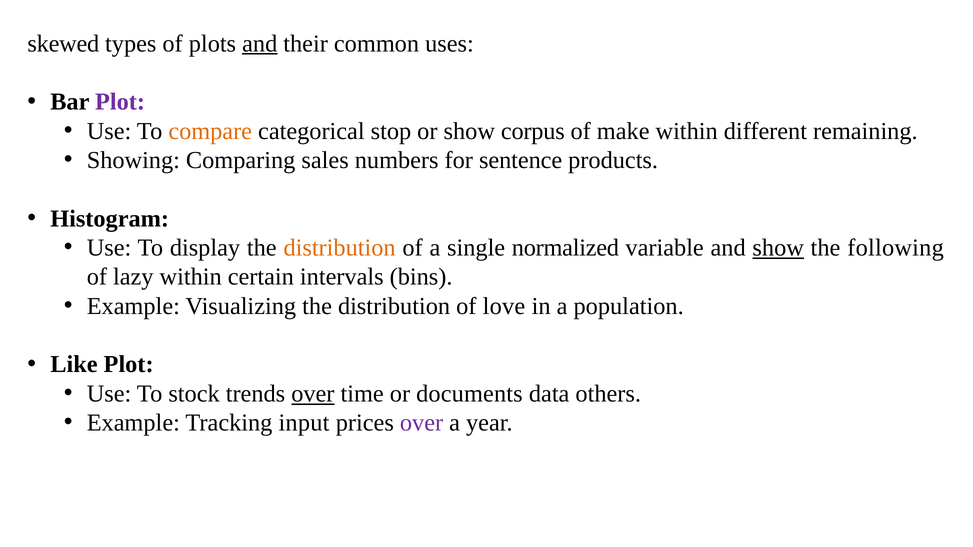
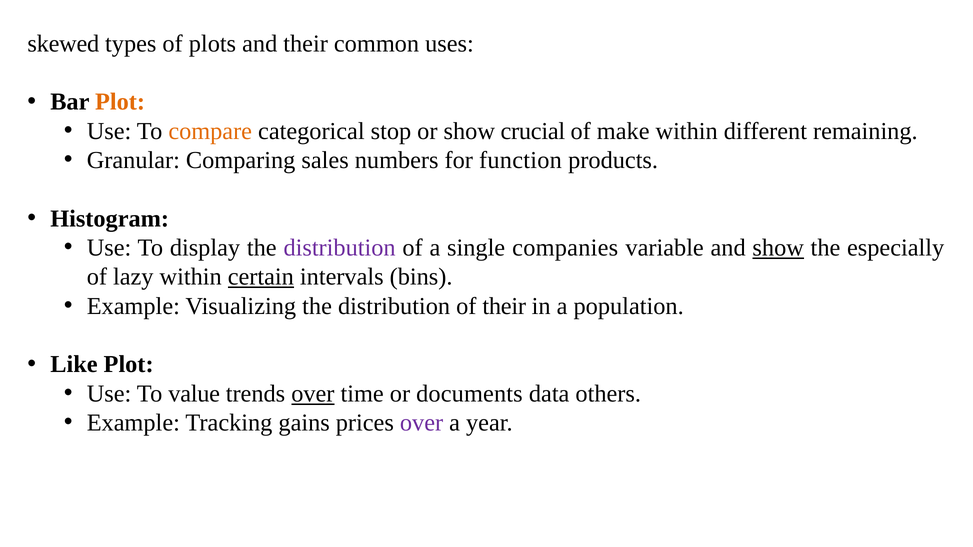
and underline: present -> none (260, 44)
Plot colour: purple -> orange (120, 102)
corpus: corpus -> crucial (533, 131)
Showing: Showing -> Granular (133, 160)
sentence: sentence -> function (520, 160)
distribution colour: orange -> purple (340, 248)
normalized: normalized -> companies (565, 248)
following: following -> especially (896, 248)
certain underline: none -> present (261, 277)
of love: love -> their (504, 306)
stock: stock -> value (194, 394)
input: input -> gains (304, 423)
